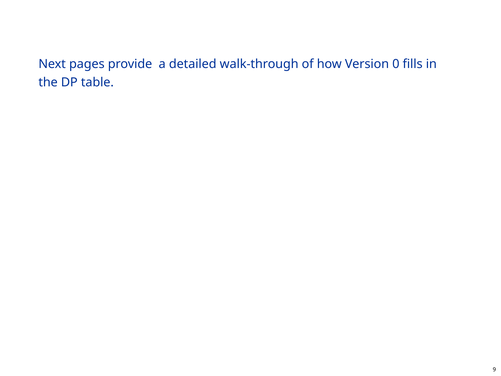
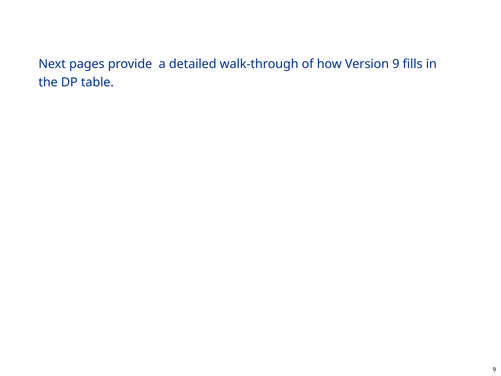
Version 0: 0 -> 9 (396, 64)
